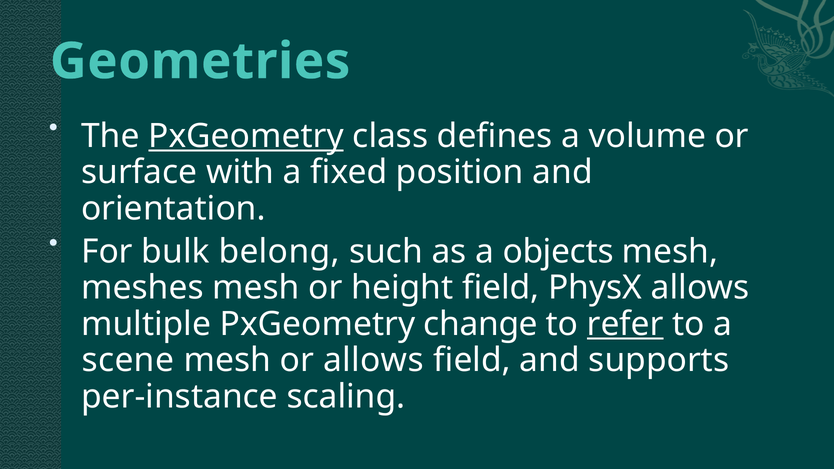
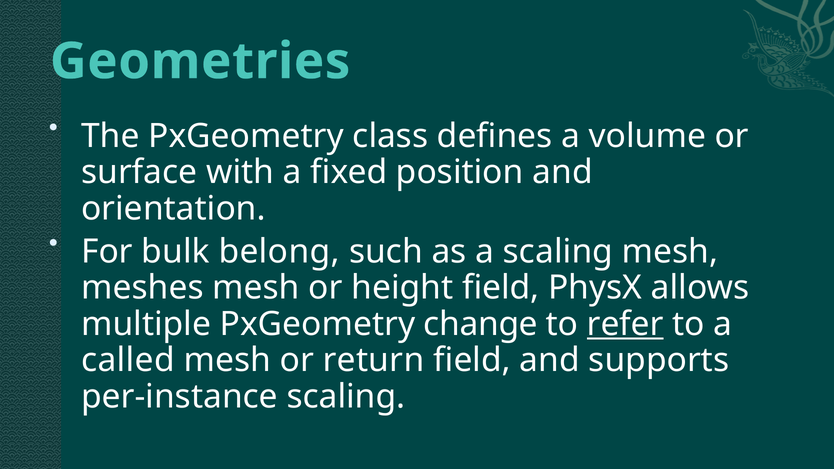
PxGeometry underline: present -> none (246, 136)
a objects: objects -> scaling (558, 252)
scene: scene -> called (128, 360)
or allows: allows -> return (373, 360)
